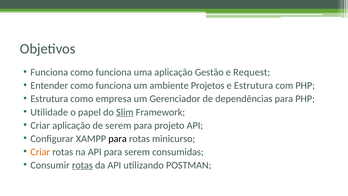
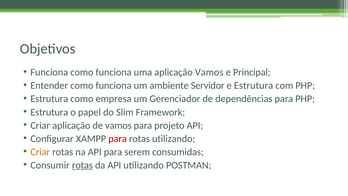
aplicação Gestão: Gestão -> Vamos (209, 72)
Request: Request -> Principal (252, 72)
Projetos: Projetos -> Servidor (208, 86)
Utilidade: Utilidade -> Estrutura (49, 112)
Slim underline: present -> none (125, 112)
de serem: serem -> vamos (118, 125)
para colour: black -> red (118, 138)
rotas minicurso: minicurso -> utilizando (174, 138)
